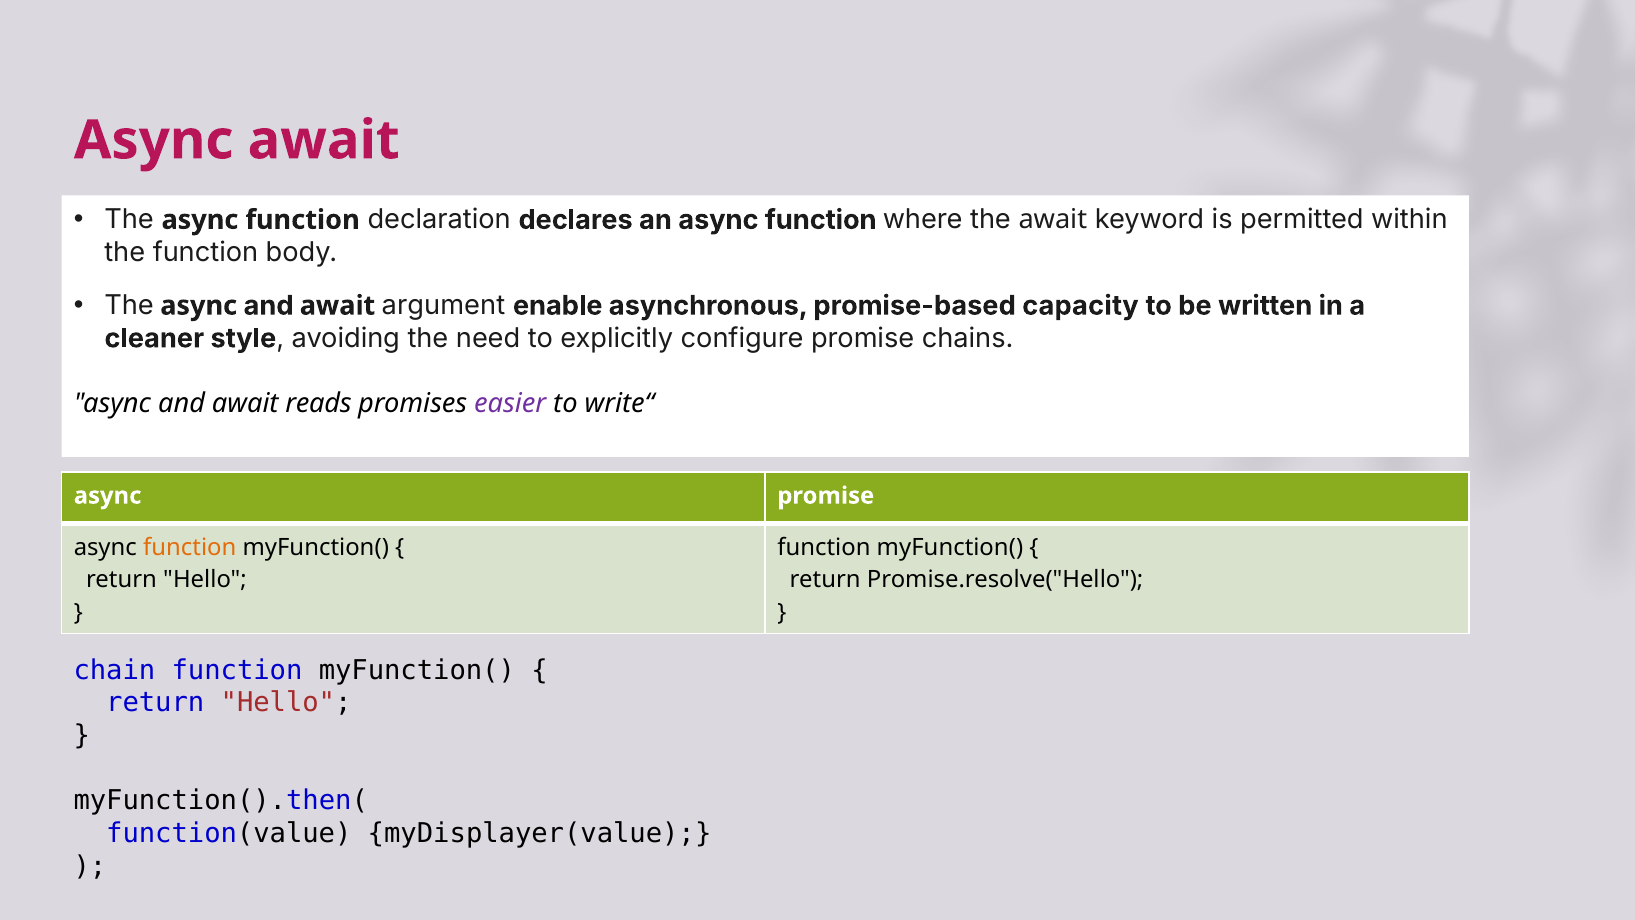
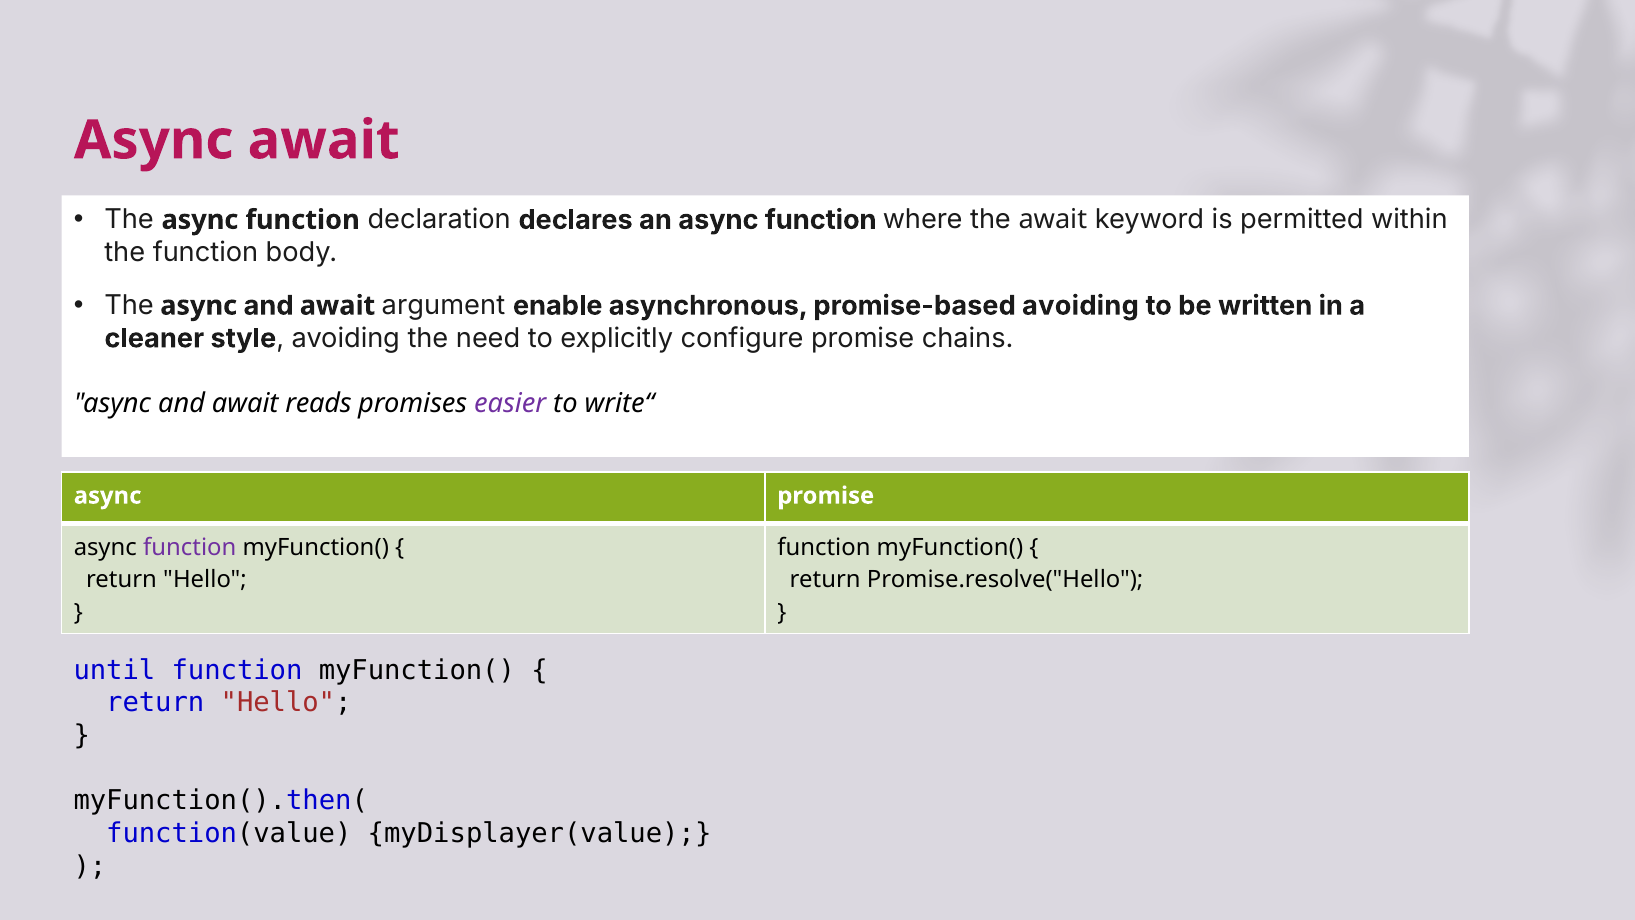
promise-based capacity: capacity -> avoiding (1080, 306)
function colour: orange -> purple (190, 547)
chain: chain -> until (114, 670)
